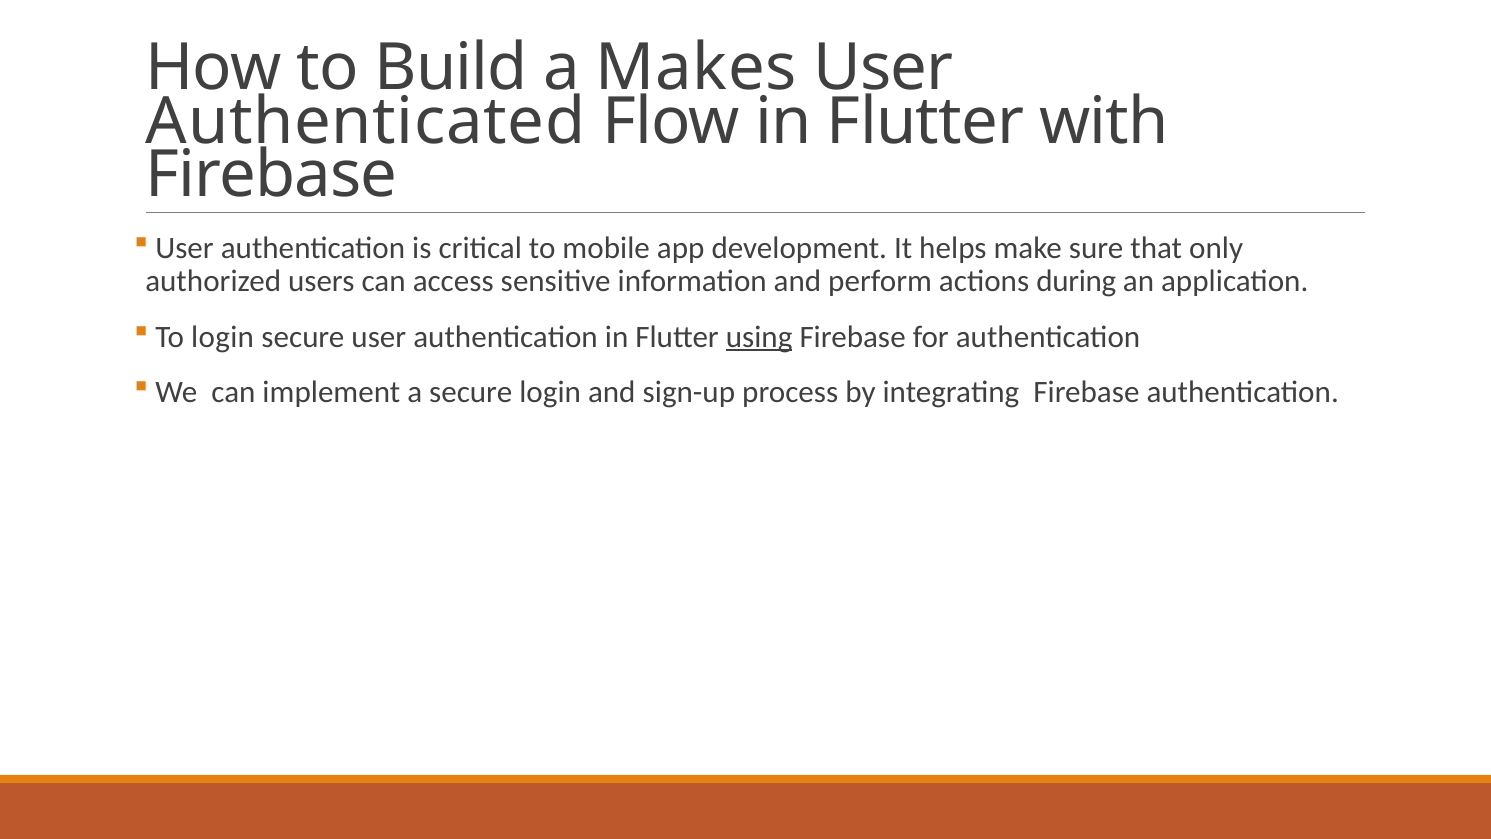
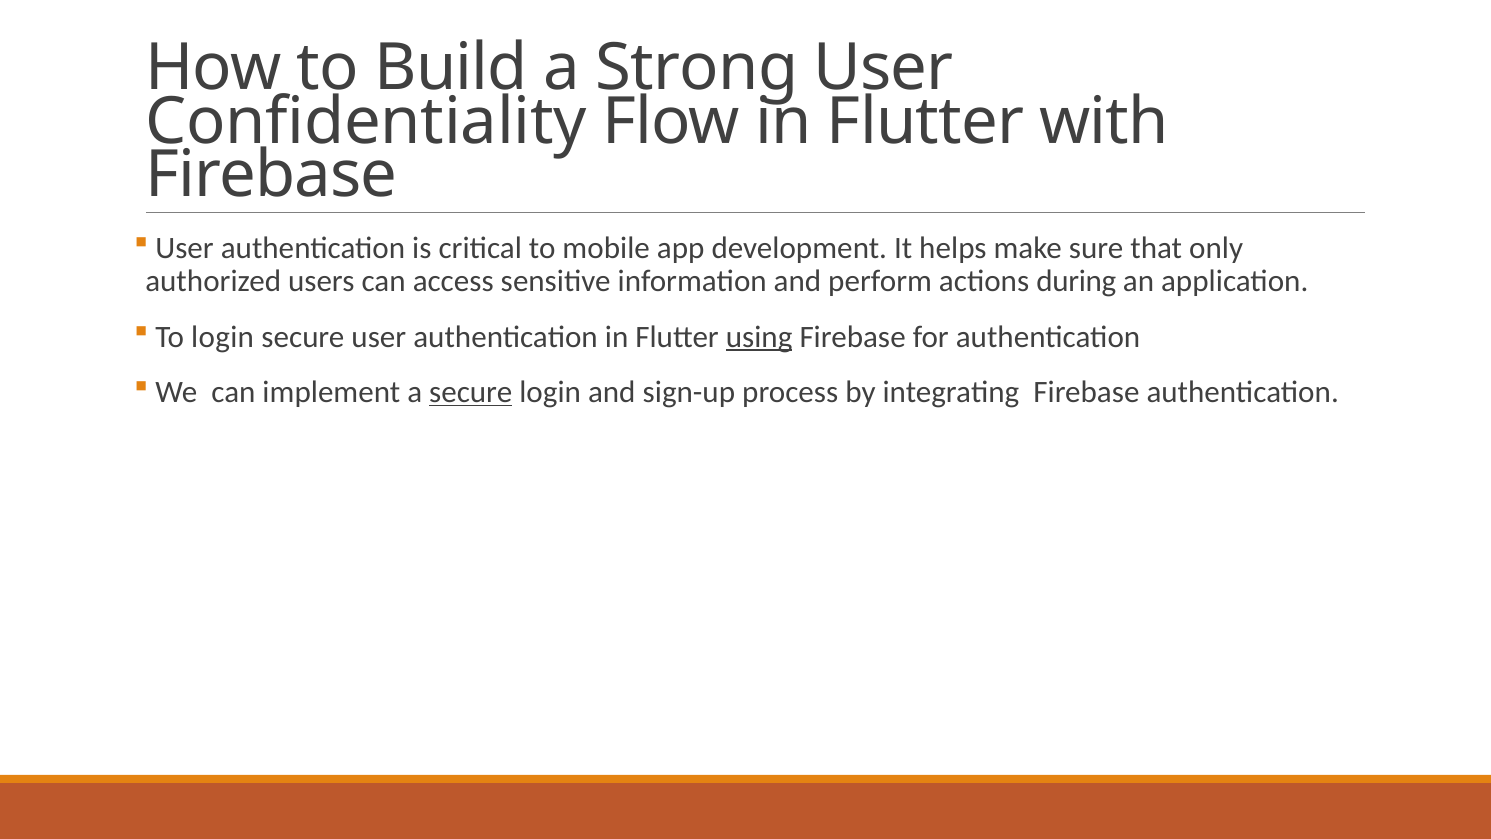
Makes: Makes -> Strong (697, 68)
Authenticated: Authenticated -> Confidentiality (366, 121)
secure underline: none -> present (471, 392)
